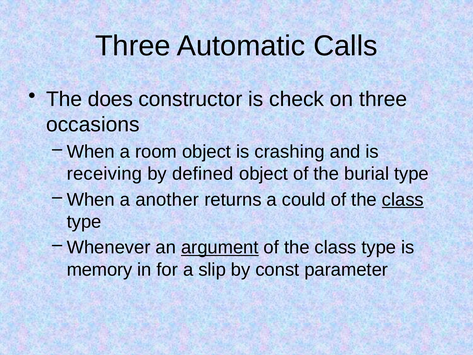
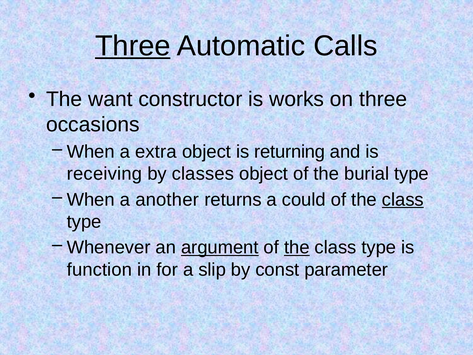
Three underline: none -> present (133, 46)
does: does -> want (110, 99)
check: check -> works (297, 99)
room: room -> extra (156, 152)
crashing: crashing -> returning (290, 152)
defined: defined -> classes (203, 174)
the underline: none -> present (297, 247)
memory: memory -> function (99, 269)
